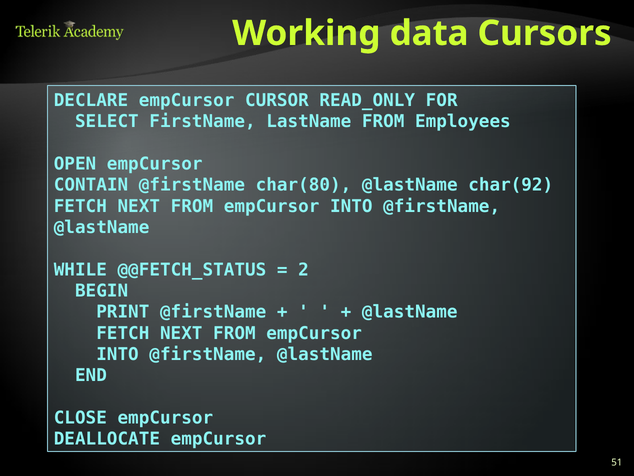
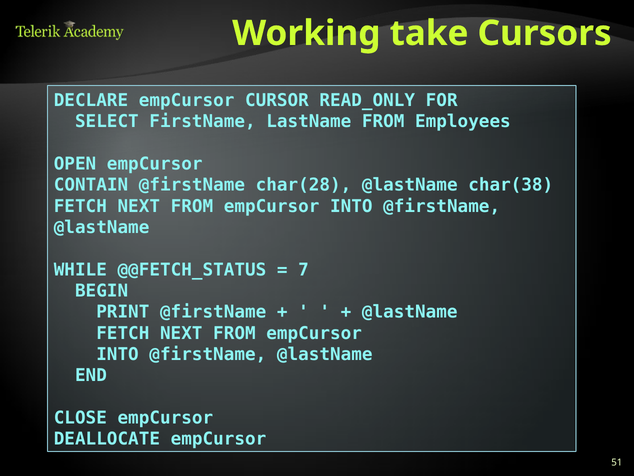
data: data -> take (429, 33)
char(80: char(80 -> char(28 (303, 185)
char(92: char(92 -> char(38 (511, 185)
2: 2 -> 7 (303, 269)
